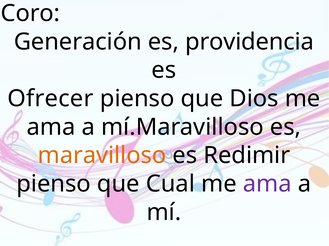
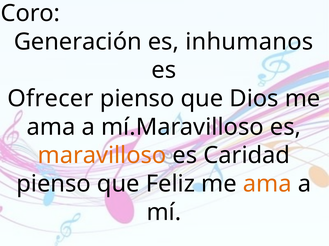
providencia: providencia -> inhumanos (249, 42)
Redimir: Redimir -> Caridad (247, 156)
Cual: Cual -> Feliz (170, 184)
ama colour: purple -> orange (267, 184)
